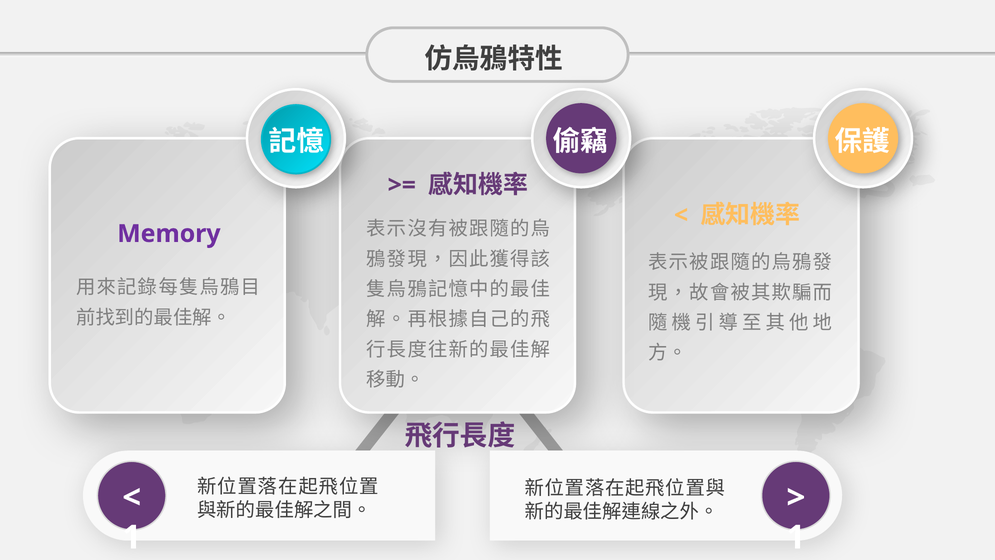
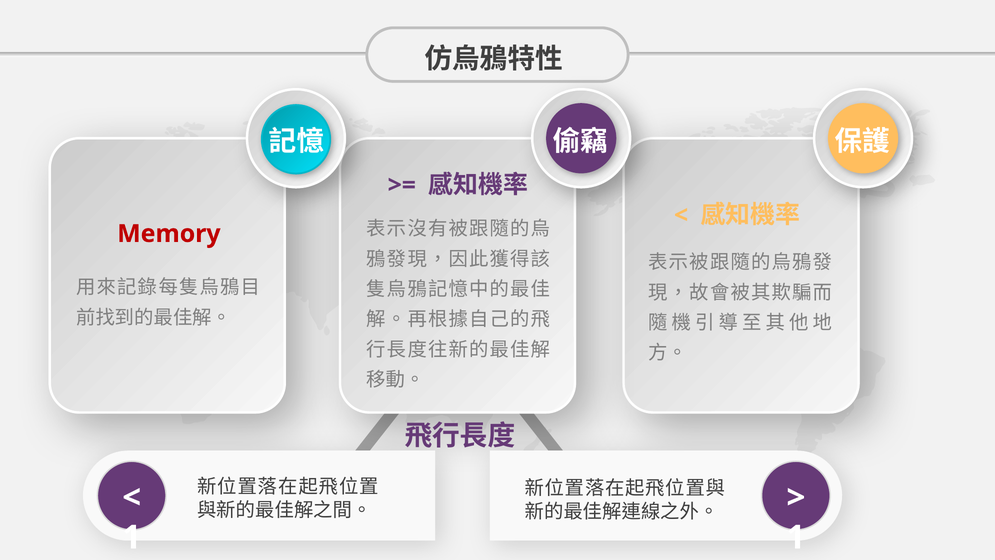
Memory colour: purple -> red (169, 234)
